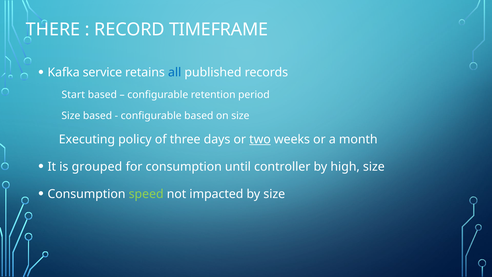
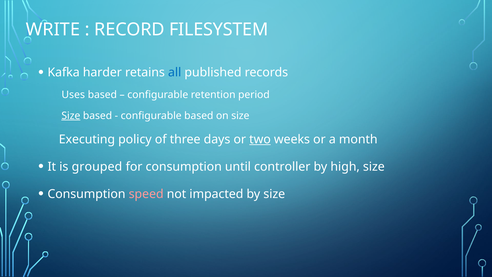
THERE: THERE -> WRITE (53, 30)
TIMEFRAME: TIMEFRAME -> FILESYSTEM (219, 30)
service: service -> harder (102, 73)
Start: Start -> Uses (73, 95)
Size underline: none -> present (71, 116)
speed colour: light green -> pink (146, 194)
